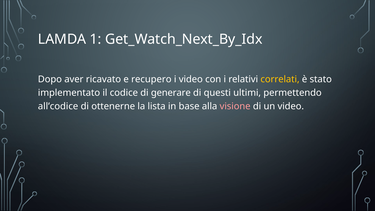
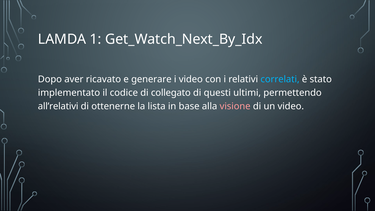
recupero: recupero -> generare (151, 79)
correlati colour: yellow -> light blue (280, 79)
generare: generare -> collegato (171, 93)
all’codice: all’codice -> all’relativi (58, 106)
